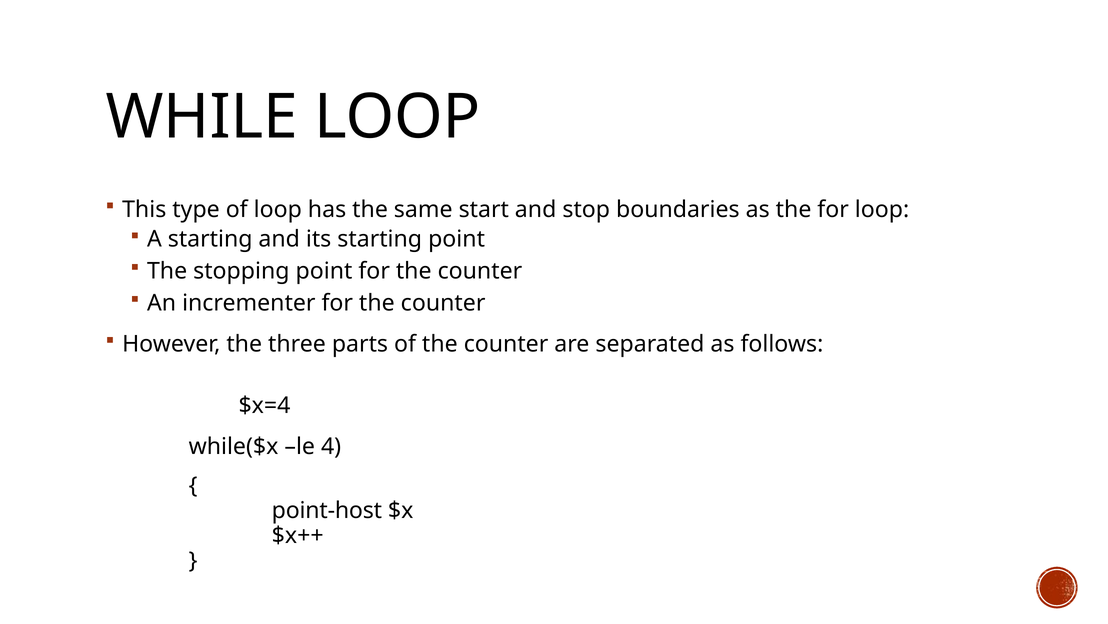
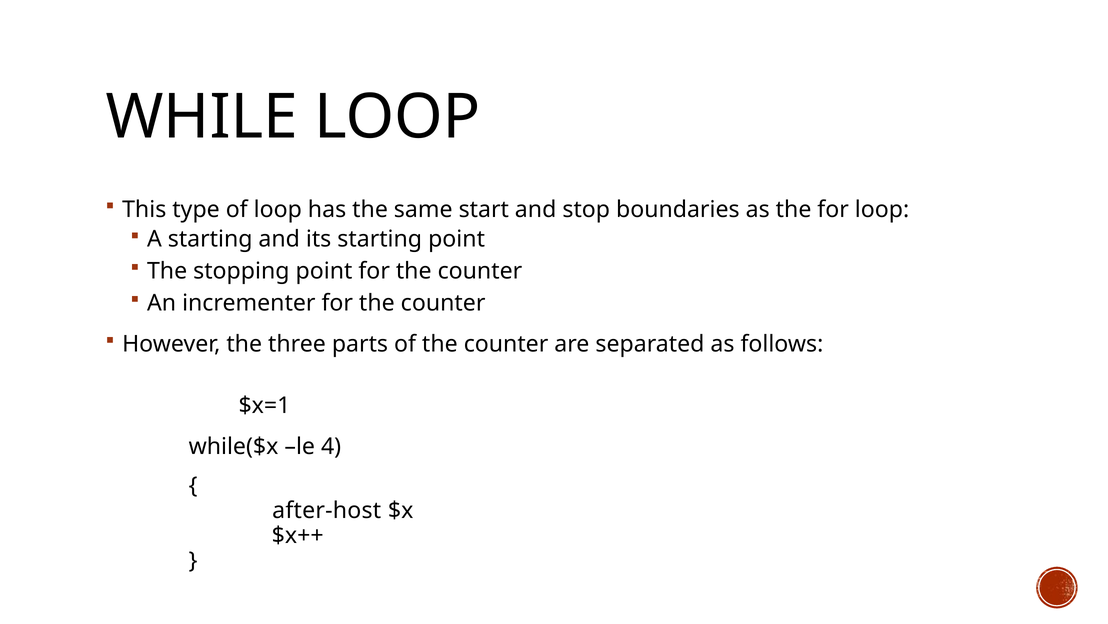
$x=4: $x=4 -> $x=1 (264, 405)
point-host: point-host -> after-host (327, 510)
